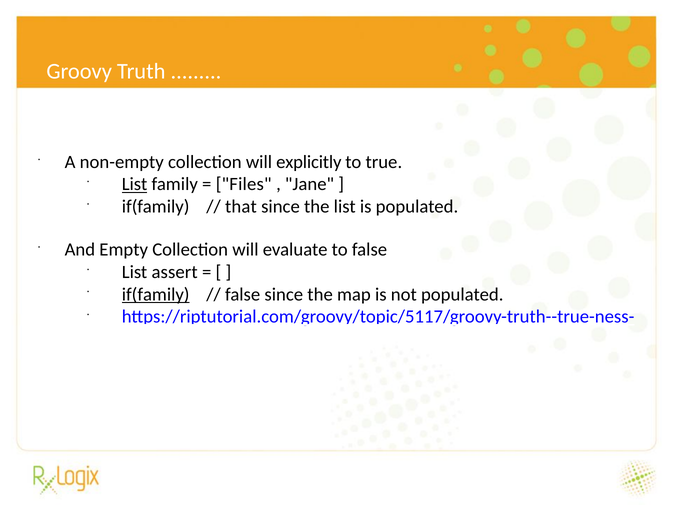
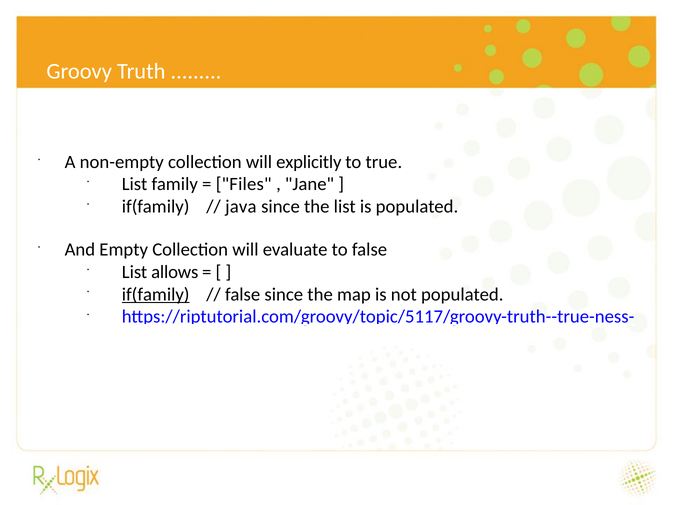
List underline: present -> none (135, 184)
that: that -> java (241, 207)
assert: assert -> allows (175, 272)
